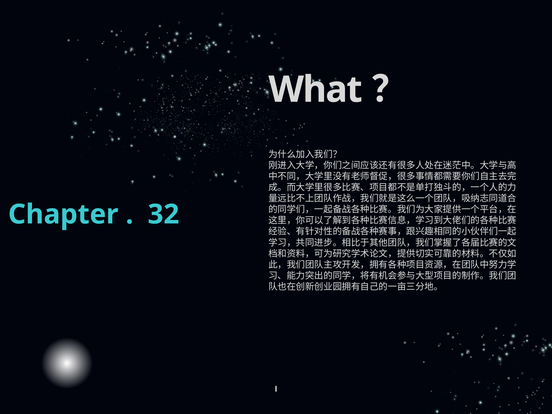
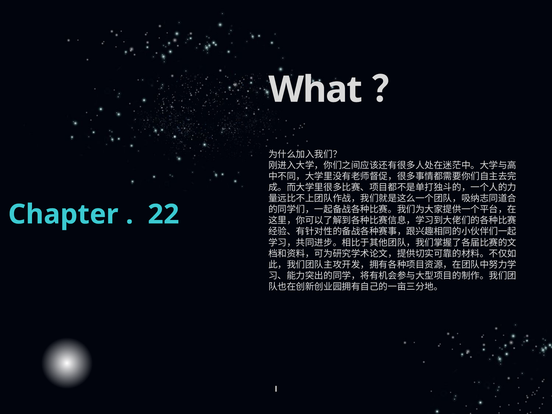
32: 32 -> 22 (163, 214)
